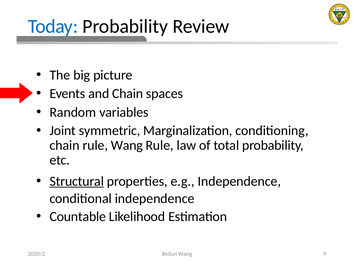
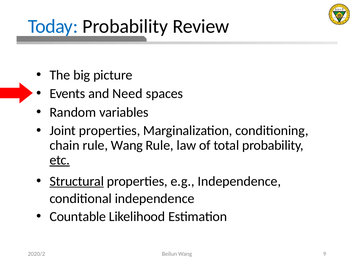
and Chain: Chain -> Need (128, 93)
Joint symmetric: symmetric -> properties (110, 130)
etc underline: none -> present (60, 160)
